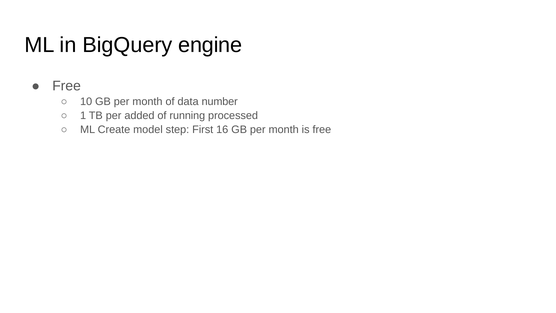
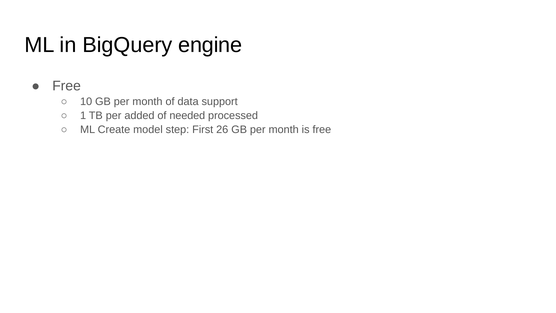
number: number -> support (220, 102)
running: running -> needed (187, 116)
16: 16 -> 26 (222, 130)
